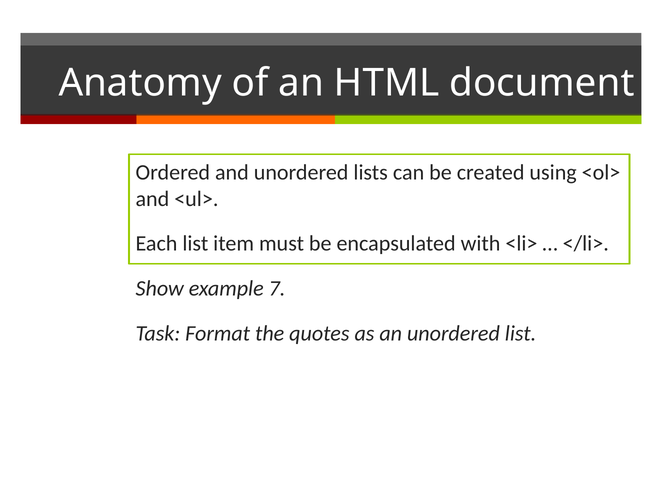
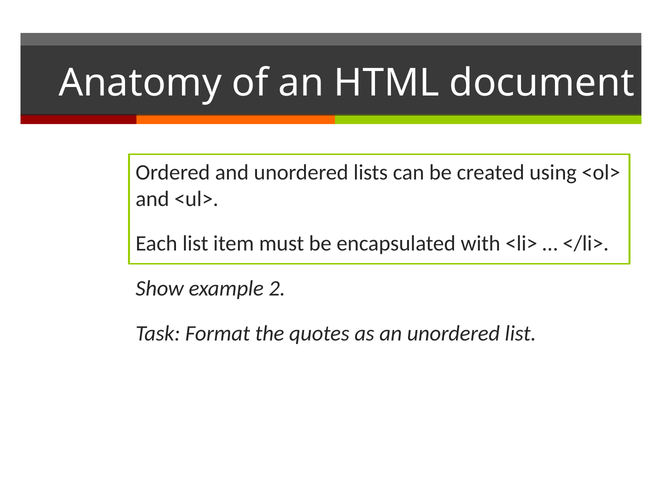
7: 7 -> 2 (277, 289)
